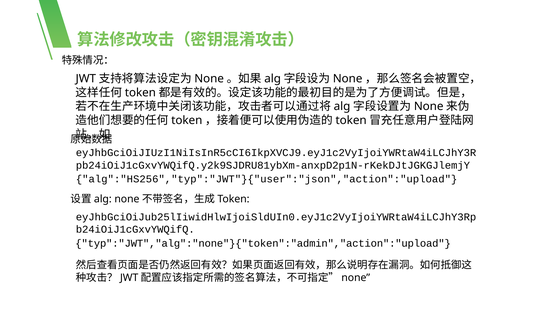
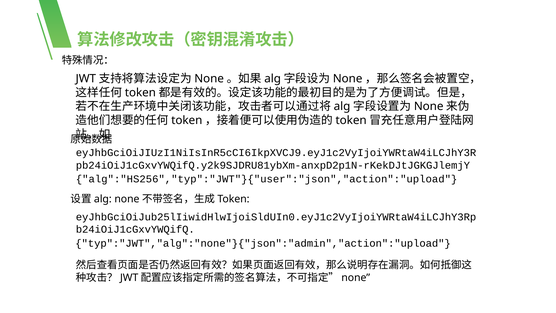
typ":"JWT","alg":"none"}{"token":"admin","action":"upload: typ":"JWT","alg":"none"}{"token":"admin","action":"upload -> typ":"JWT","alg":"none"}{"json":"admin","action":"upload (263, 243)
